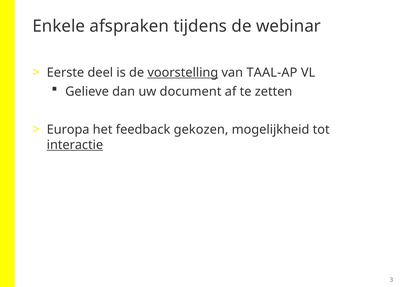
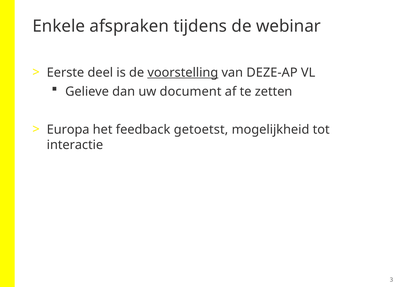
TAAL-AP: TAAL-AP -> DEZE-AP (272, 73)
gekozen: gekozen -> getoetst (201, 130)
interactie underline: present -> none (75, 145)
